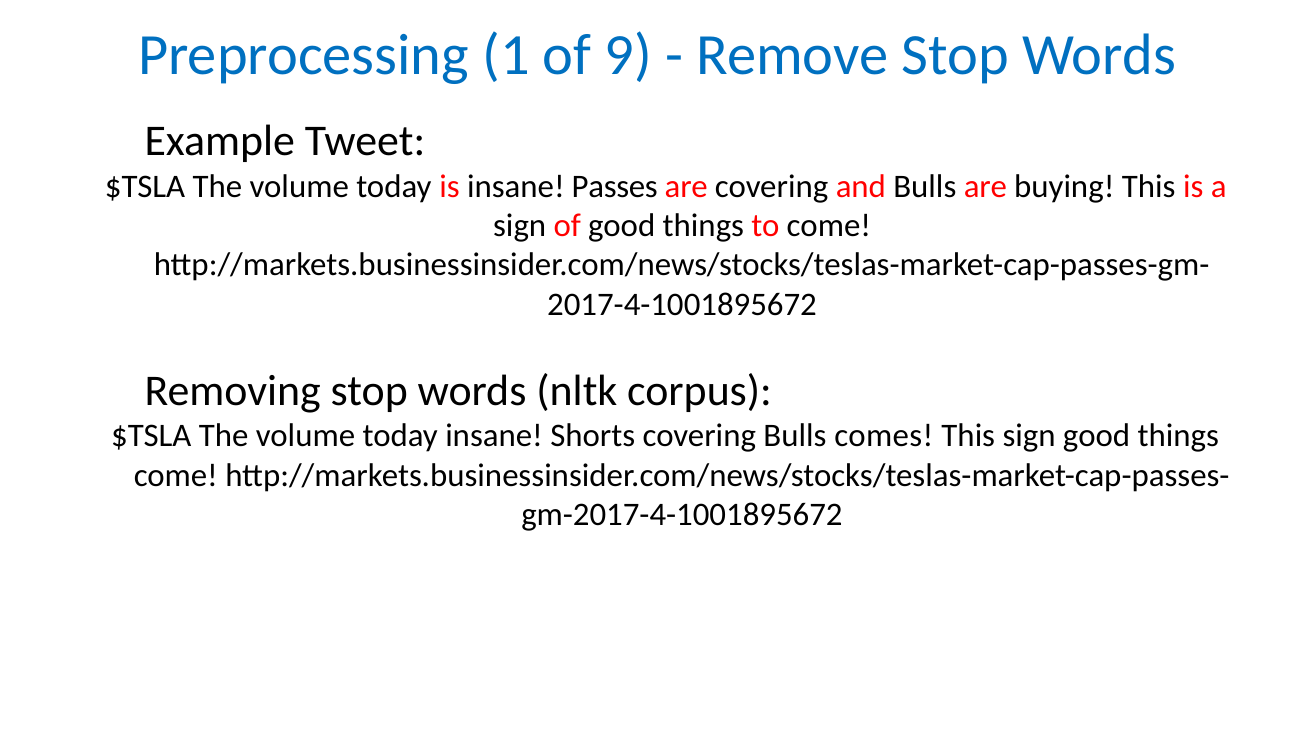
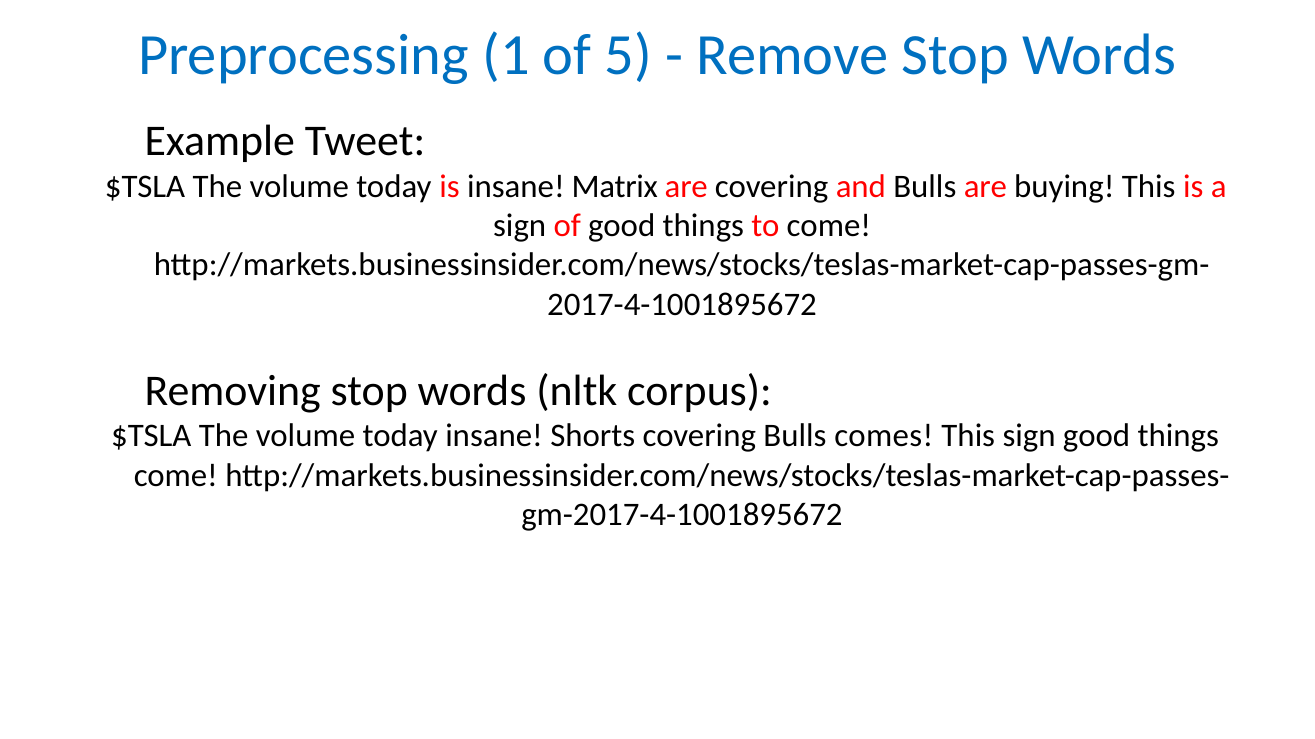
9: 9 -> 5 (628, 56)
Passes: Passes -> Matrix (615, 186)
